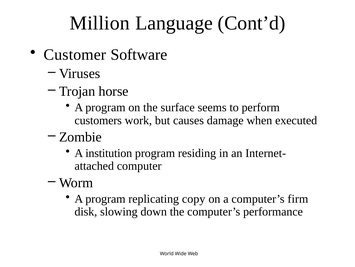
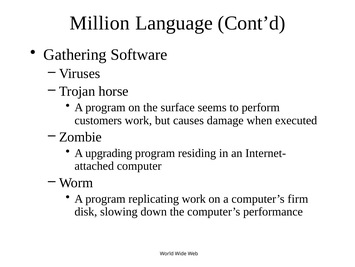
Customer: Customer -> Gathering (75, 55)
institution: institution -> upgrading (109, 153)
replicating copy: copy -> work (194, 198)
